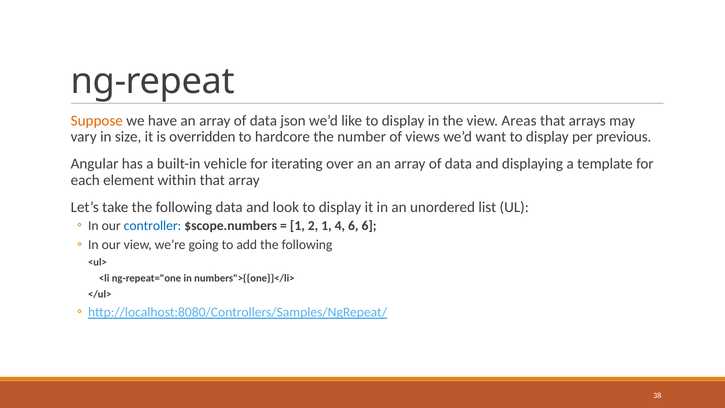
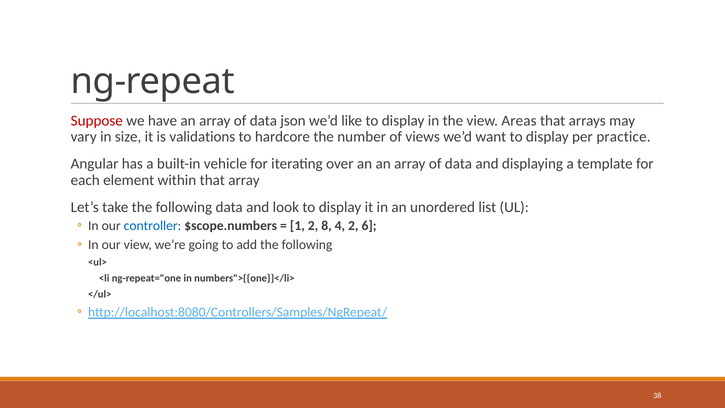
Suppose colour: orange -> red (97, 121)
overridden: overridden -> validations (202, 137)
previous: previous -> practice (623, 137)
2 1: 1 -> 8 (326, 225)
4 6: 6 -> 2 (353, 225)
